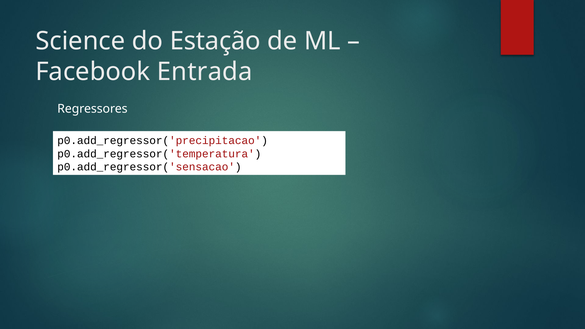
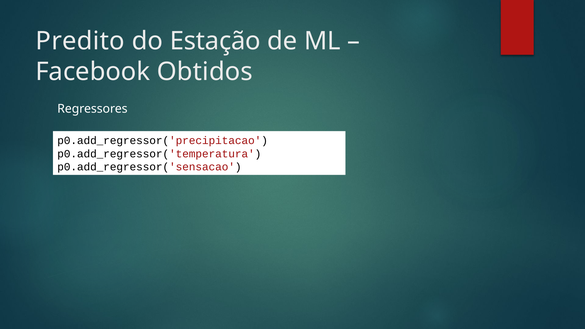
Science: Science -> Predito (80, 41)
Entrada: Entrada -> Obtidos (205, 72)
